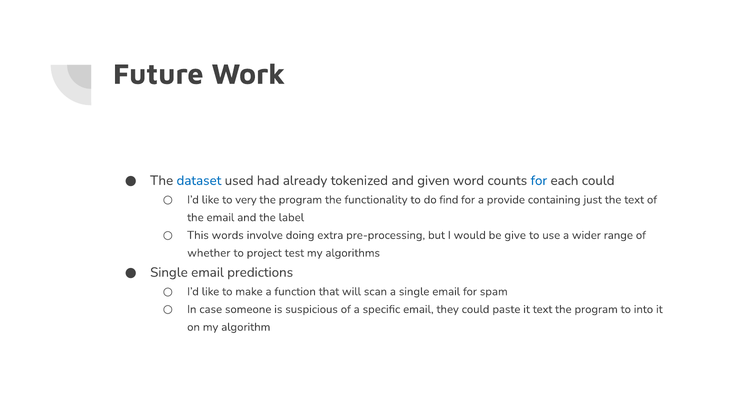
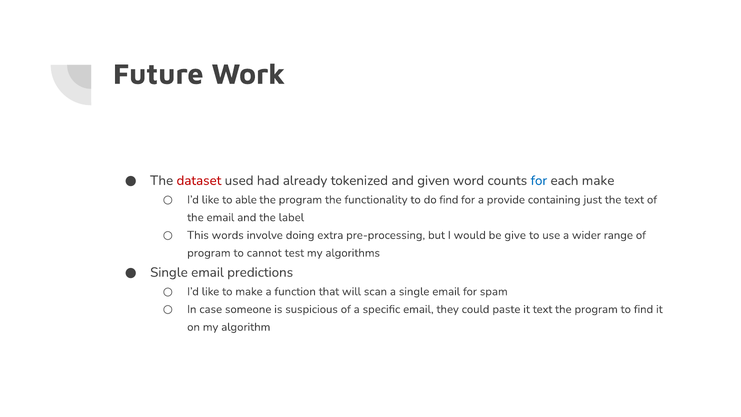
dataset colour: blue -> red (199, 180)
each could: could -> make (598, 180)
very: very -> able (246, 200)
whether: whether -> program (209, 253)
project: project -> cannot (264, 253)
to into: into -> find (643, 309)
